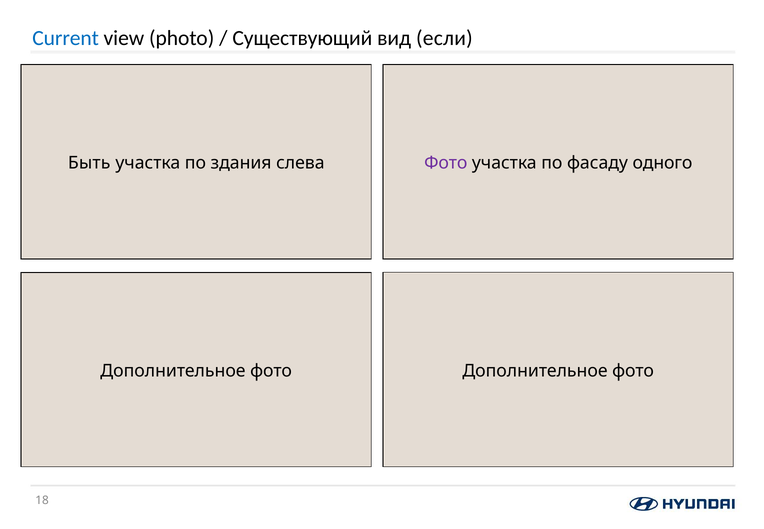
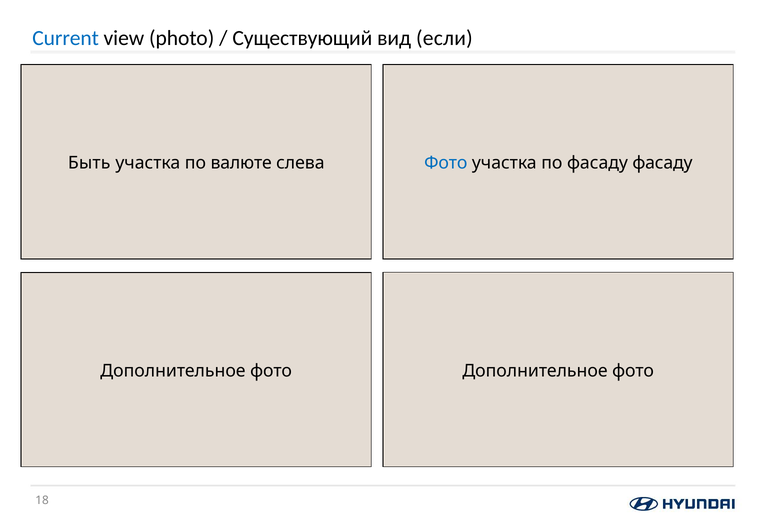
здания: здания -> валюте (241, 163)
Фото colour: purple -> blue (446, 163)
фасаду одного: одного -> фасаду (662, 163)
